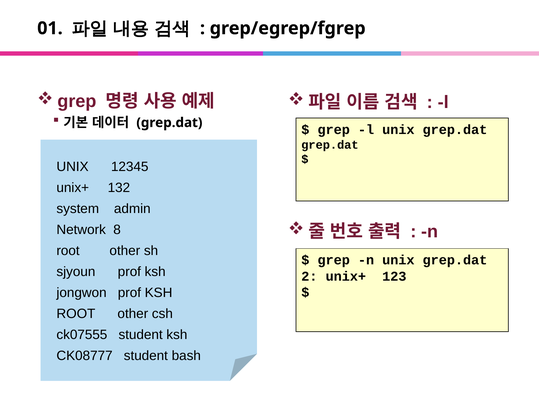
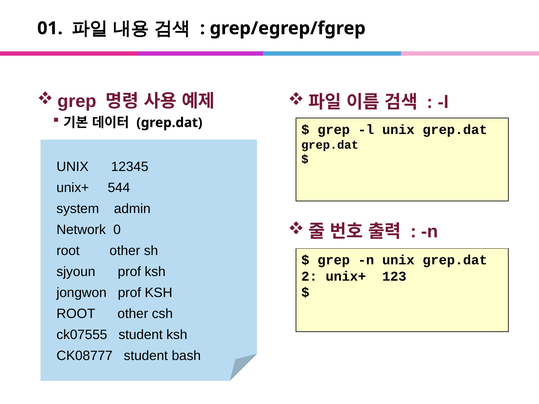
132: 132 -> 544 (119, 188)
8: 8 -> 0 (117, 230)
